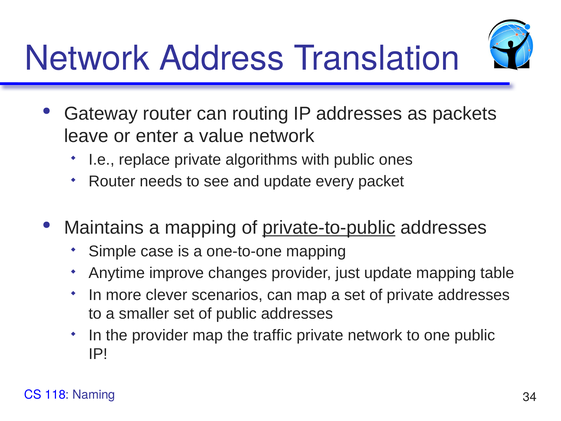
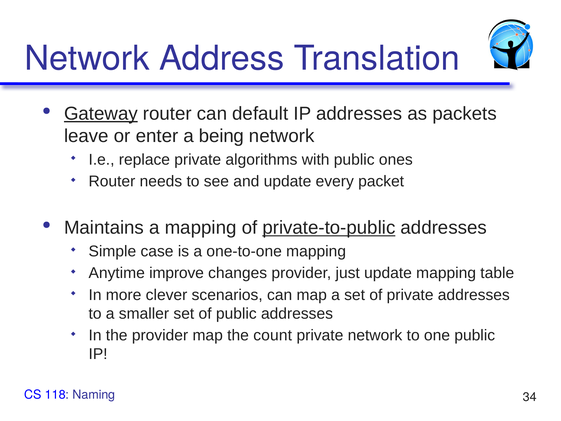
Gateway underline: none -> present (101, 114)
routing: routing -> default (260, 114)
value: value -> being (222, 136)
traffic: traffic -> count (273, 335)
